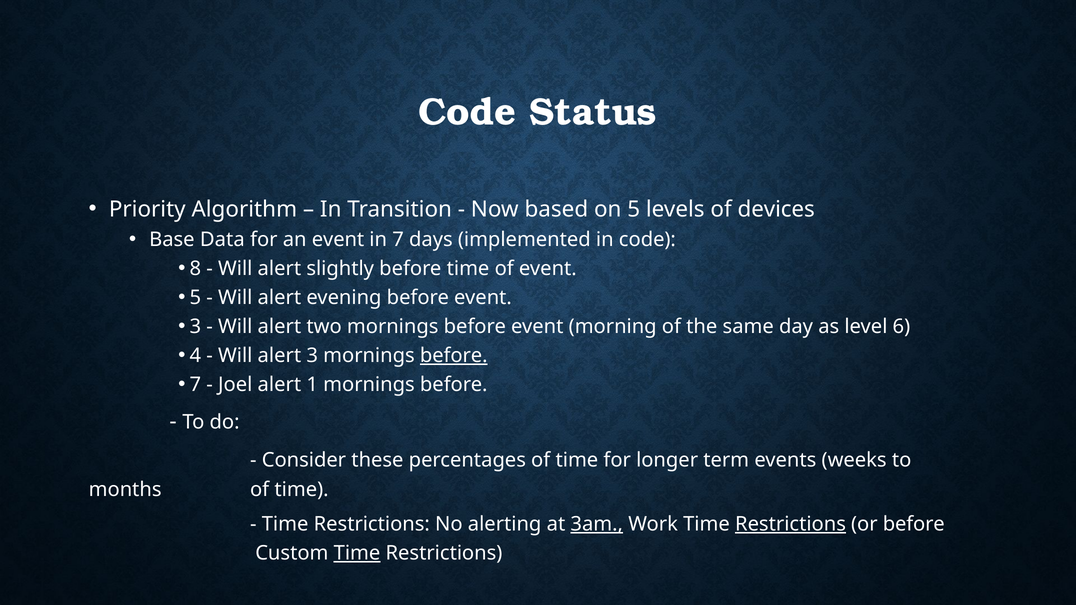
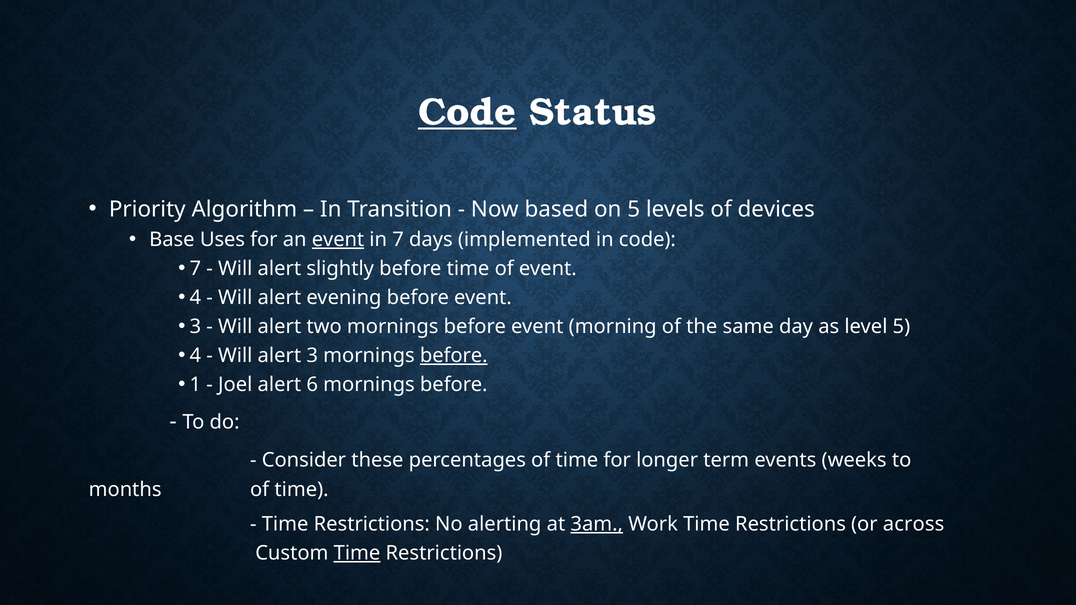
Code underline: none -> present (467, 112)
Data: Data -> Uses (222, 240)
event underline: none -> present (338, 240)
8: 8 -> 7 (195, 269)
5: 5 -> 4 (195, 298)
level 6: 6 -> 5 (901, 327)
7: 7 -> 1 (195, 385)
1: 1 -> 6 (312, 385)
Restrictions underline: present -> none (791, 524)
or before: before -> across (914, 524)
